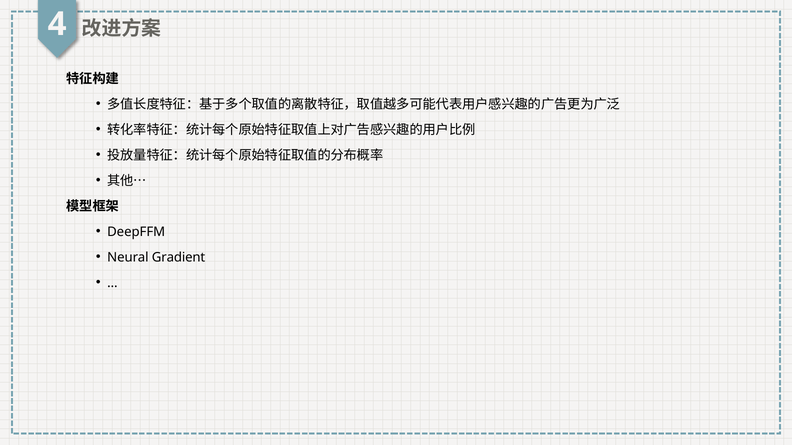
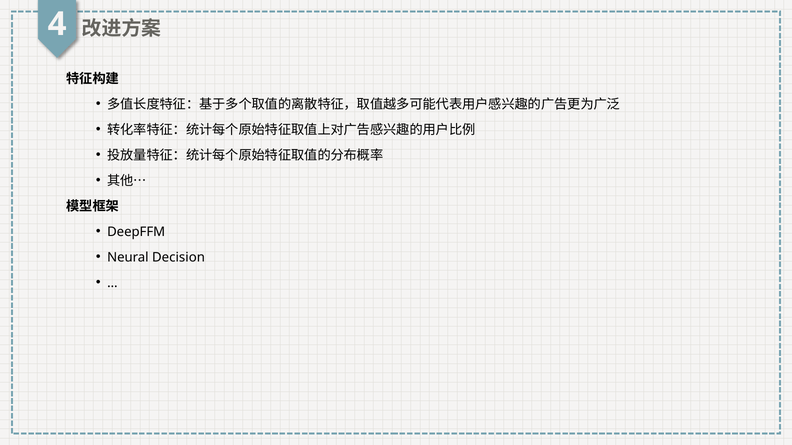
Gradient: Gradient -> Decision (178, 258)
